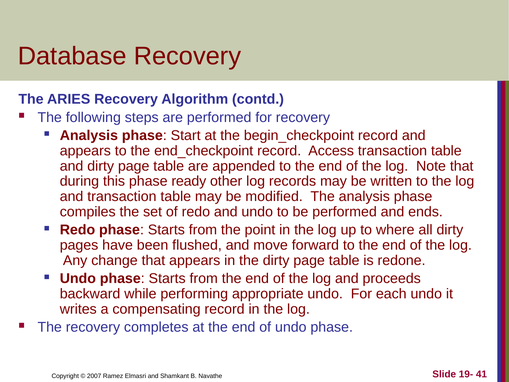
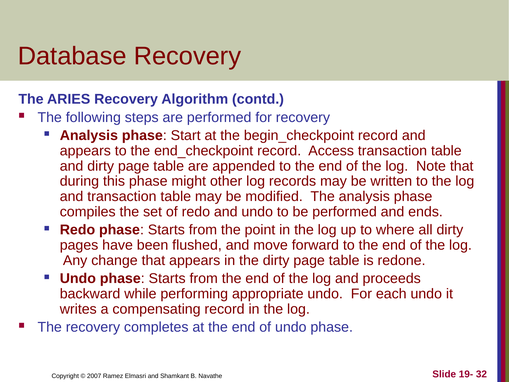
ready: ready -> might (189, 181)
41: 41 -> 32 (481, 374)
